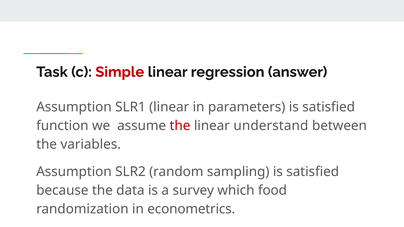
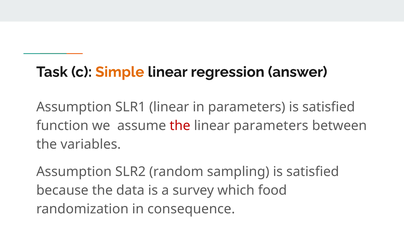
Simple colour: red -> orange (120, 72)
linear understand: understand -> parameters (271, 126)
econometrics: econometrics -> consequence (191, 209)
